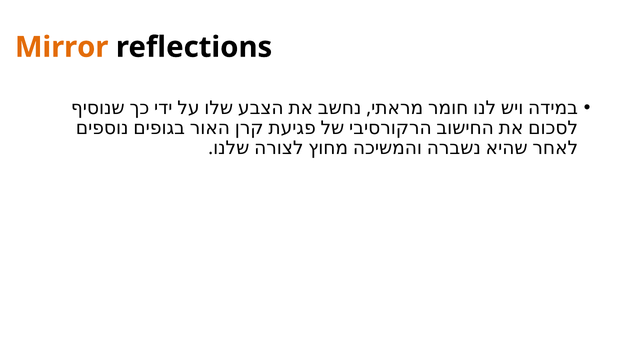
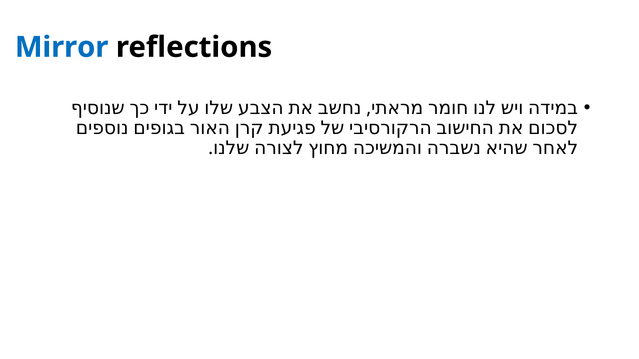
Mirror colour: orange -> blue (62, 47)
